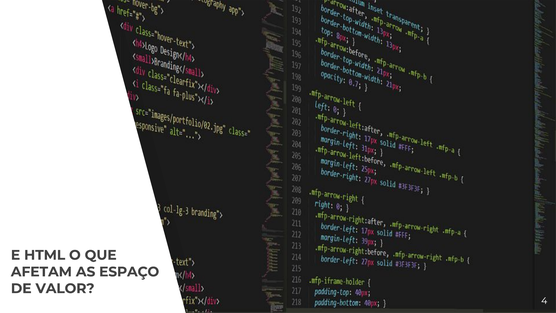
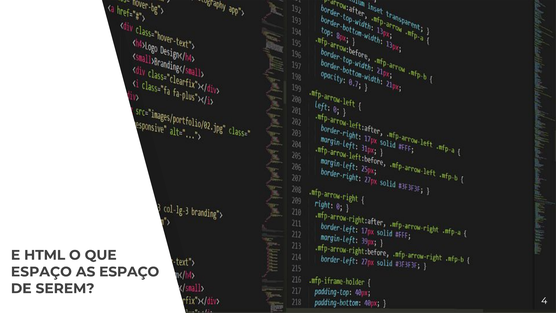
AFETAM: AFETAM -> ESPAÇO (41, 272)
VALOR: VALOR -> SEREM (65, 288)
